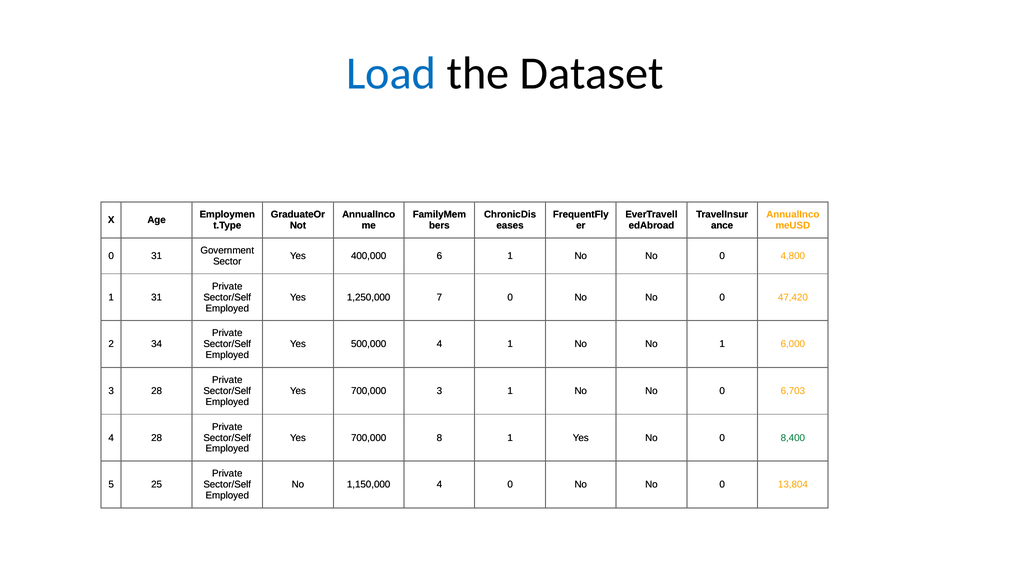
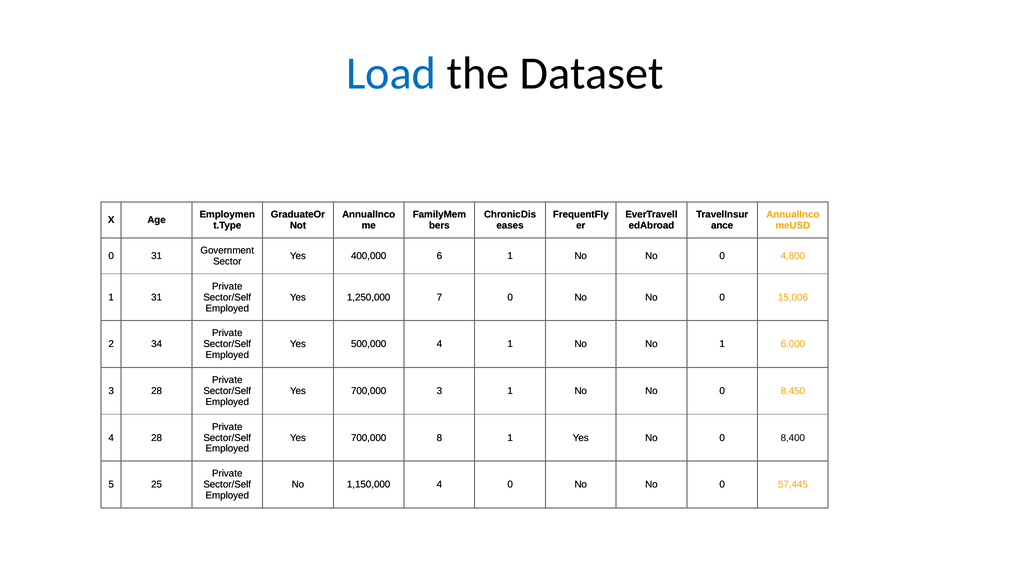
47,420: 47,420 -> 15,006 (793, 297)
6,703: 6,703 -> 8,450 (793, 391)
8,400 colour: green -> black (793, 438)
13,804: 13,804 -> 57,445 (793, 485)
